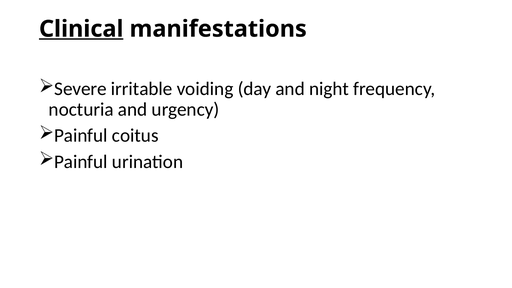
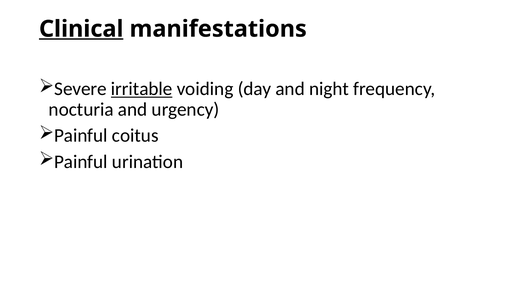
irritable underline: none -> present (142, 89)
